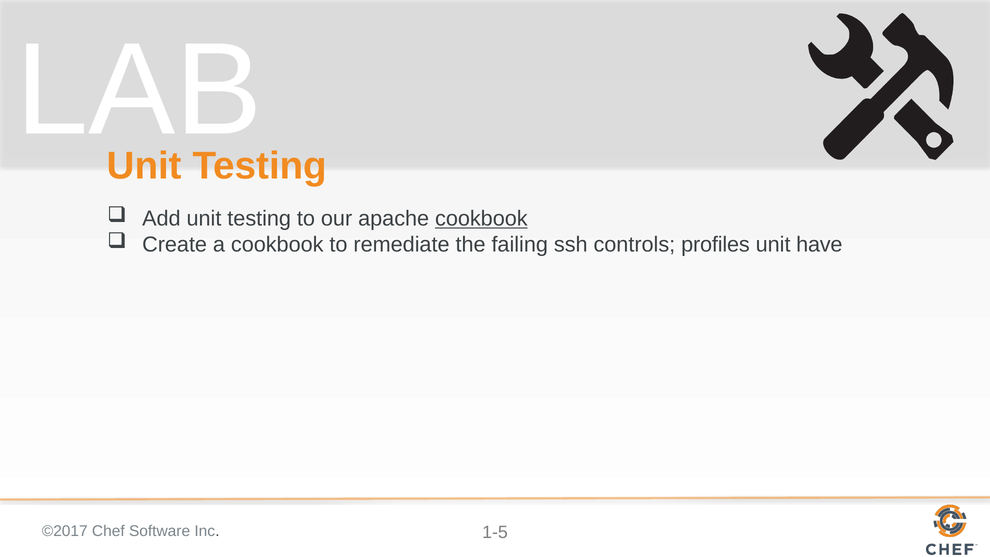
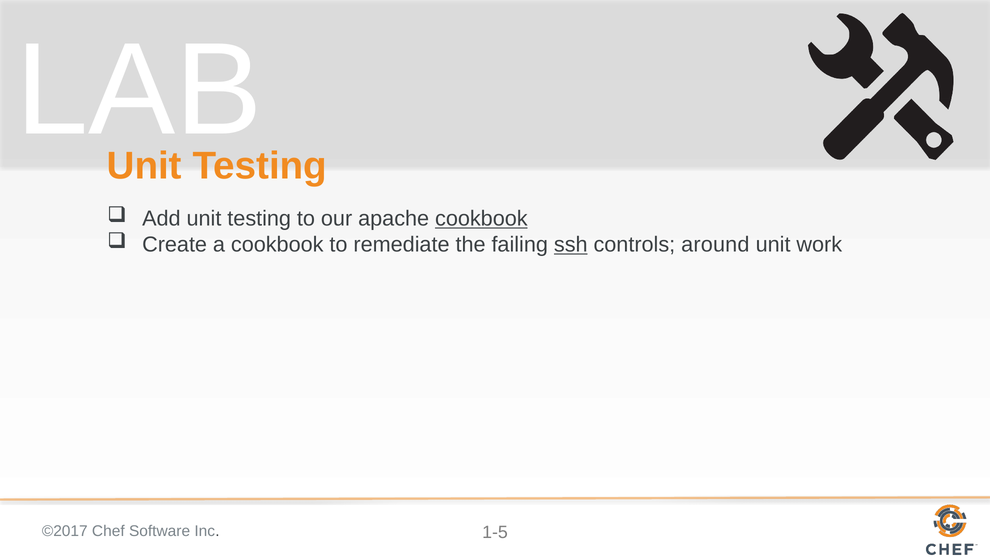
ssh underline: none -> present (571, 245)
profiles: profiles -> around (715, 245)
have: have -> work (819, 245)
